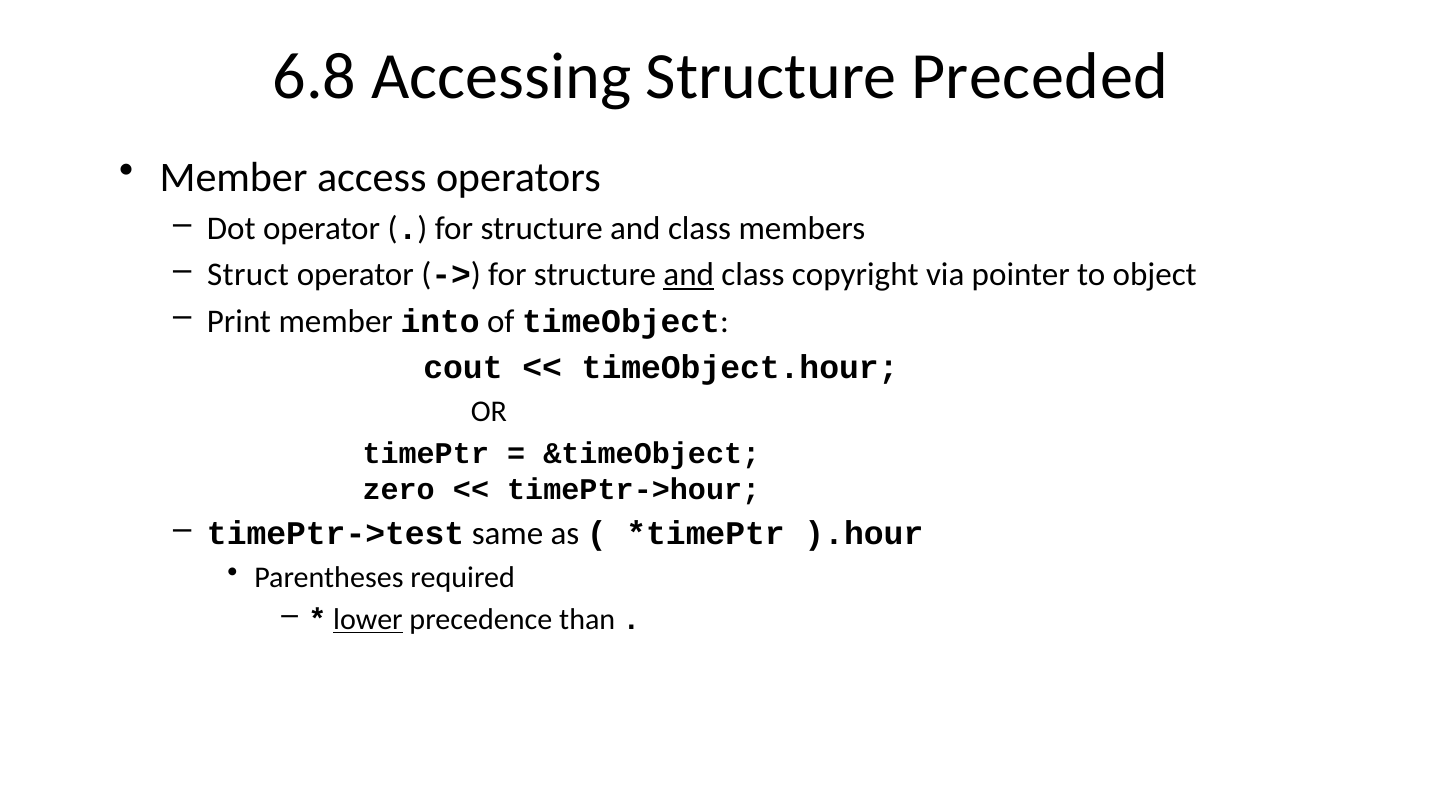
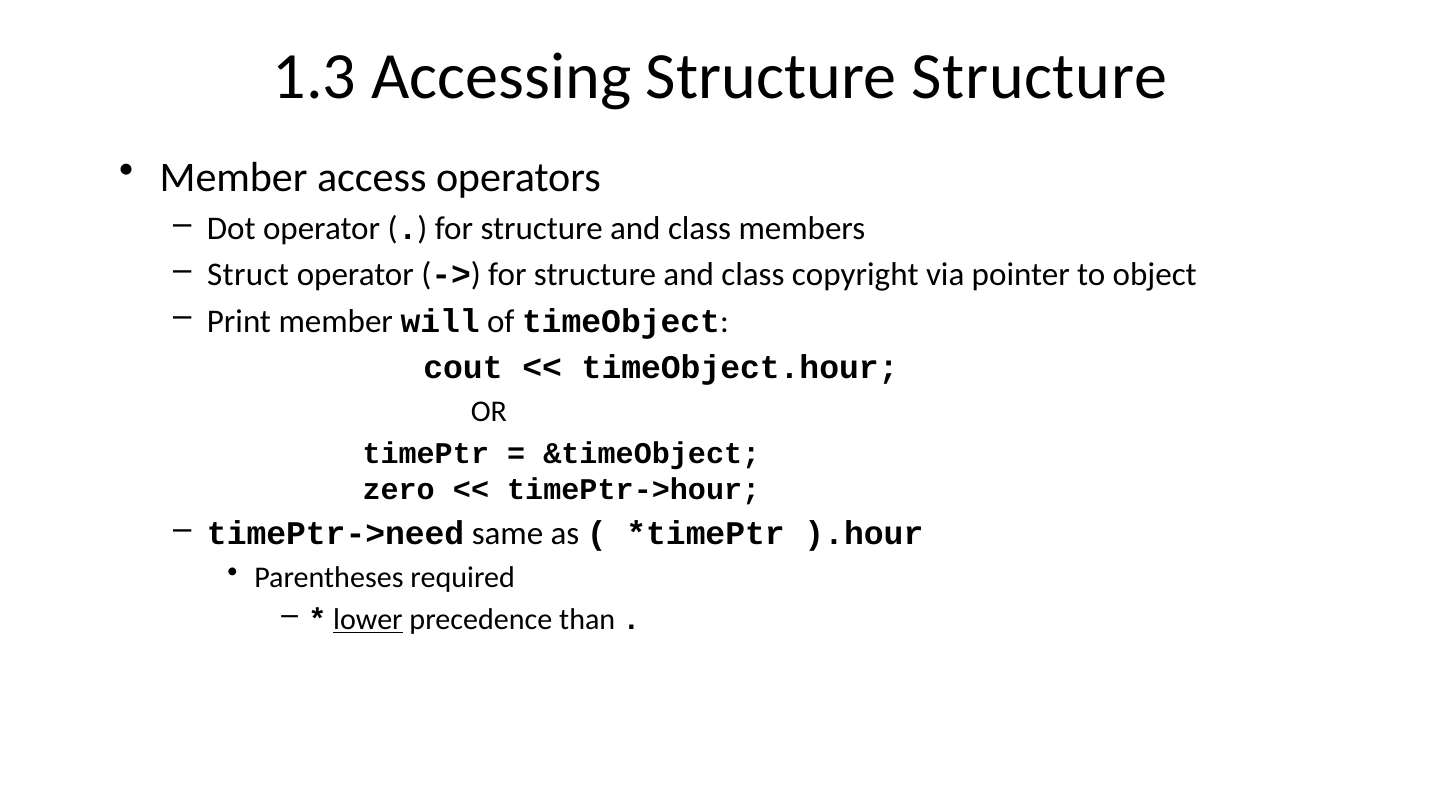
6.8: 6.8 -> 1.3 (315, 77)
Structure Preceded: Preceded -> Structure (1040, 77)
and underline: present -> none (689, 275)
into: into -> will (440, 322)
timePtr->test: timePtr->test -> timePtr->need (336, 534)
